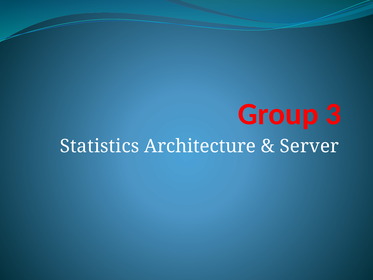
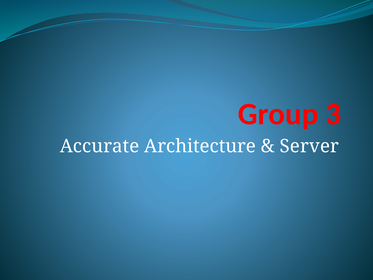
Statistics: Statistics -> Accurate (100, 146)
